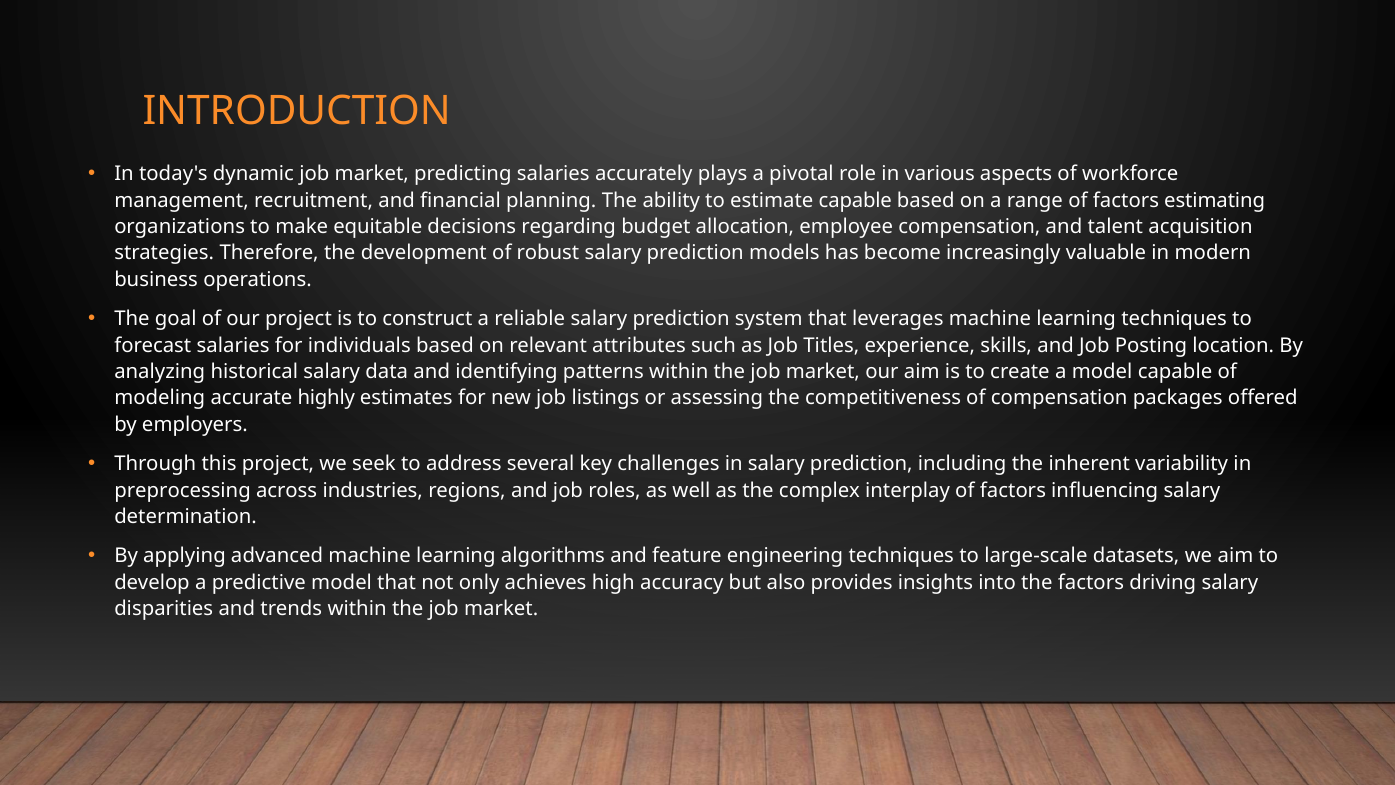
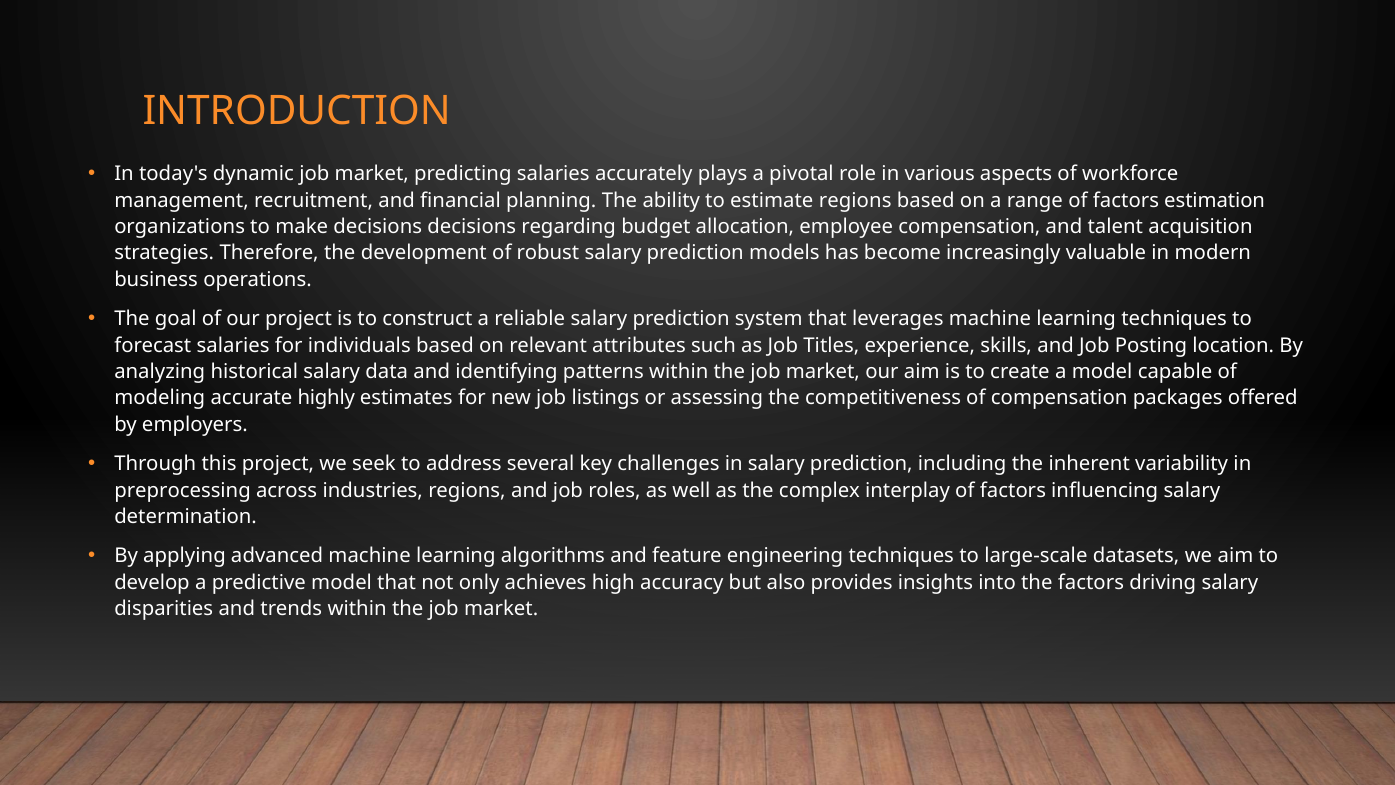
estimate capable: capable -> regions (855, 200)
estimating: estimating -> estimation (1215, 200)
make equitable: equitable -> decisions (378, 227)
